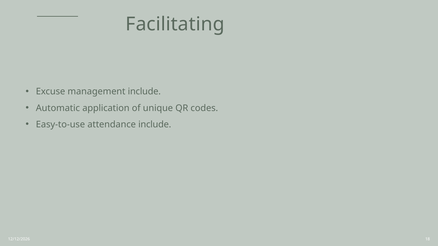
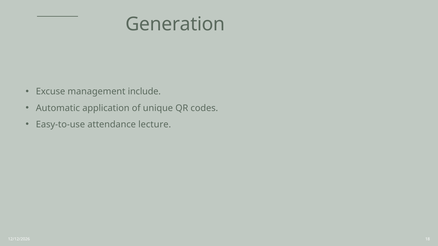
Facilitating: Facilitating -> Generation (175, 24)
attendance include: include -> lecture (155, 125)
